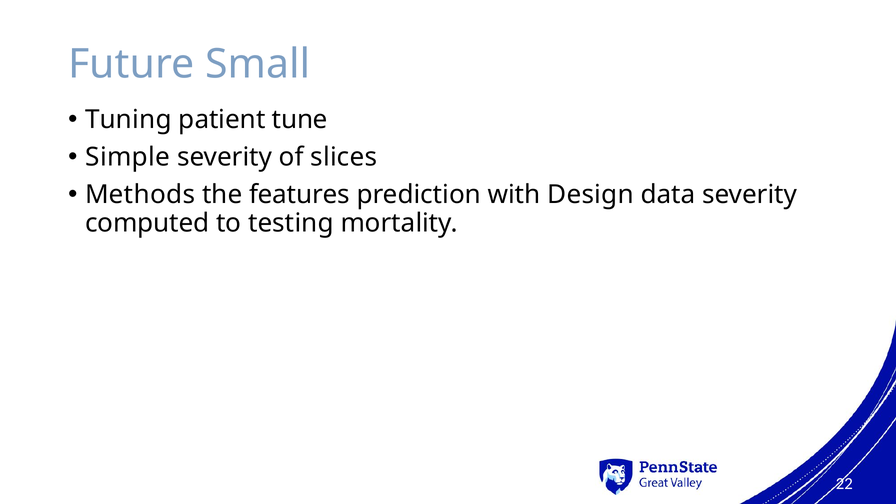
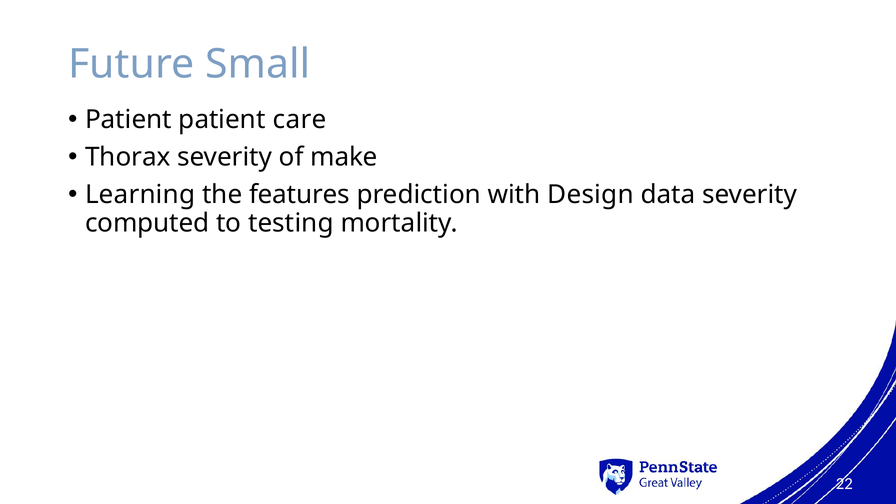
Tuning: Tuning -> Patient (128, 120)
tune: tune -> care (300, 120)
Simple: Simple -> Thorax (128, 157)
slices: slices -> make (344, 157)
Methods: Methods -> Learning (140, 195)
